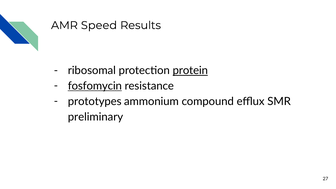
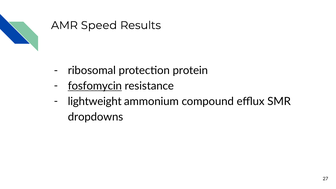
protein underline: present -> none (190, 70)
prototypes: prototypes -> lightweight (95, 101)
preliminary: preliminary -> dropdowns (95, 117)
